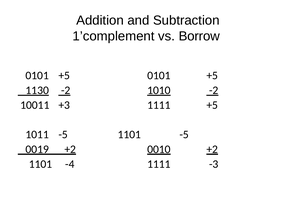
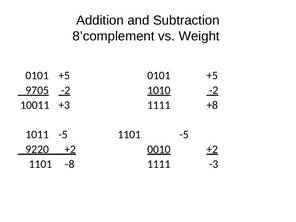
1’complement: 1’complement -> 8’complement (114, 36)
Borrow: Borrow -> Weight (199, 36)
1130: 1130 -> 9705 (37, 90)
1111 +5: +5 -> +8 (212, 105)
0019: 0019 -> 9220 (37, 149)
-4: -4 -> -8 (70, 164)
